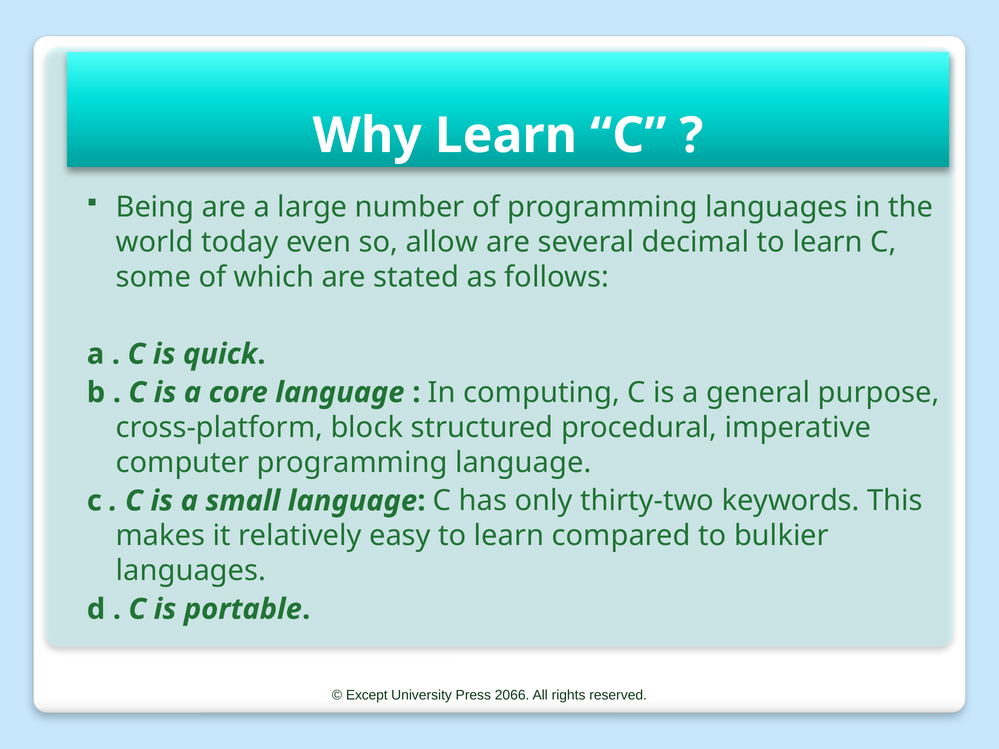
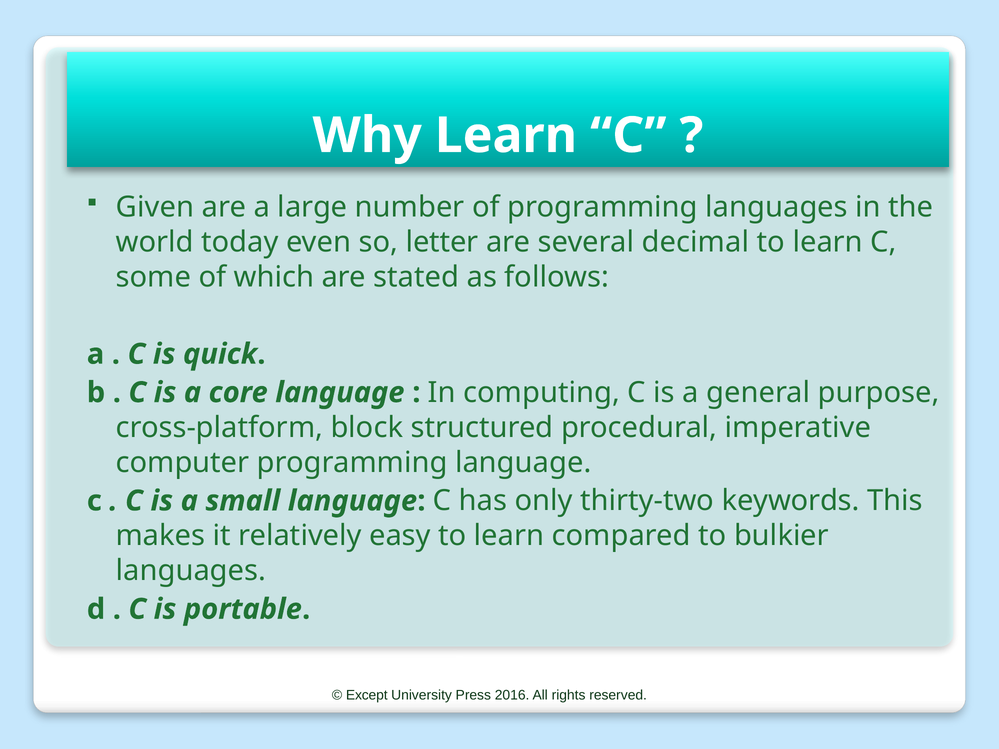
Being: Being -> Given (155, 207)
allow: allow -> letter (442, 242)
2066: 2066 -> 2016 (512, 695)
